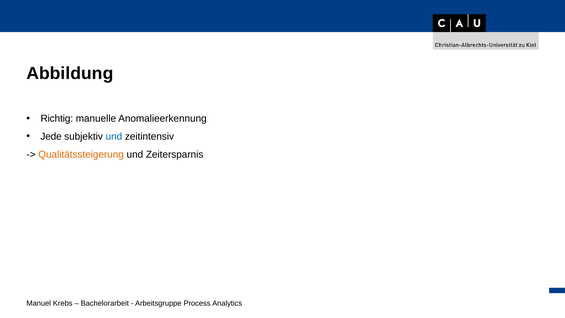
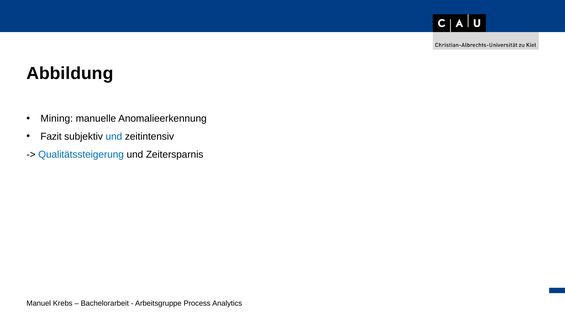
Richtig: Richtig -> Mining (57, 119)
Jede: Jede -> Fazit (51, 136)
Qualitätssteigerung colour: orange -> blue (81, 154)
